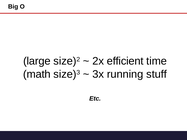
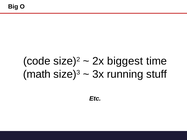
large: large -> code (37, 61)
efficient: efficient -> biggest (125, 61)
